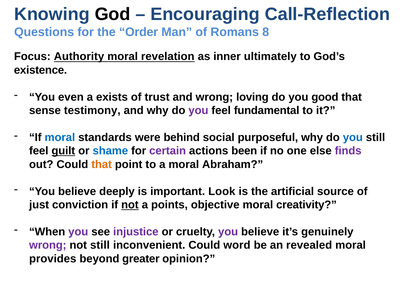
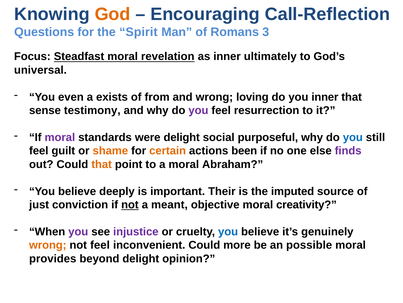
God colour: black -> orange (113, 14)
Order: Order -> Spirit (138, 32)
8: 8 -> 3 (266, 32)
Authority: Authority -> Steadfast (79, 56)
existence: existence -> universal (40, 70)
trust: trust -> from (157, 97)
you good: good -> inner (325, 97)
fundamental: fundamental -> resurrection (267, 110)
moral colour: blue -> purple (60, 137)
were behind: behind -> delight (182, 137)
guilt underline: present -> none (63, 151)
shame colour: blue -> orange (110, 151)
certain colour: purple -> orange (168, 151)
Look: Look -> Their (222, 191)
artificial: artificial -> imputed (293, 191)
points: points -> meant (169, 204)
you colour: purple -> blue (228, 231)
wrong colour: purple -> orange (48, 245)
not still: still -> feel (100, 245)
word: word -> more (237, 245)
revealed: revealed -> possible (309, 245)
beyond greater: greater -> delight (141, 258)
